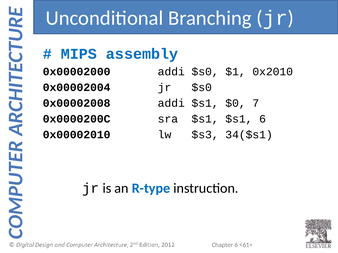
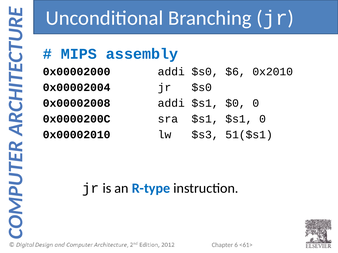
$1: $1 -> $6 (236, 72)
$0 7: 7 -> 0 (256, 103)
$s1 6: 6 -> 0 (263, 119)
34($s1: 34($s1 -> 51($s1 (249, 135)
